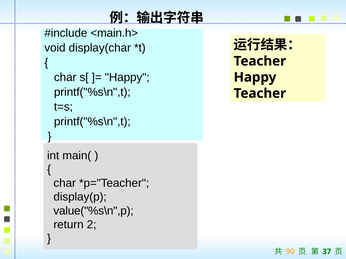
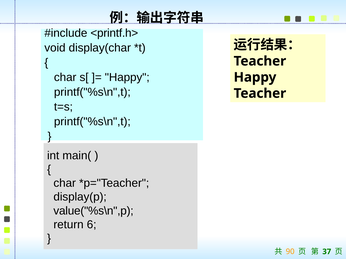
<main.h>: <main.h> -> <printf.h> (114, 33)
2: 2 -> 6 (92, 225)
